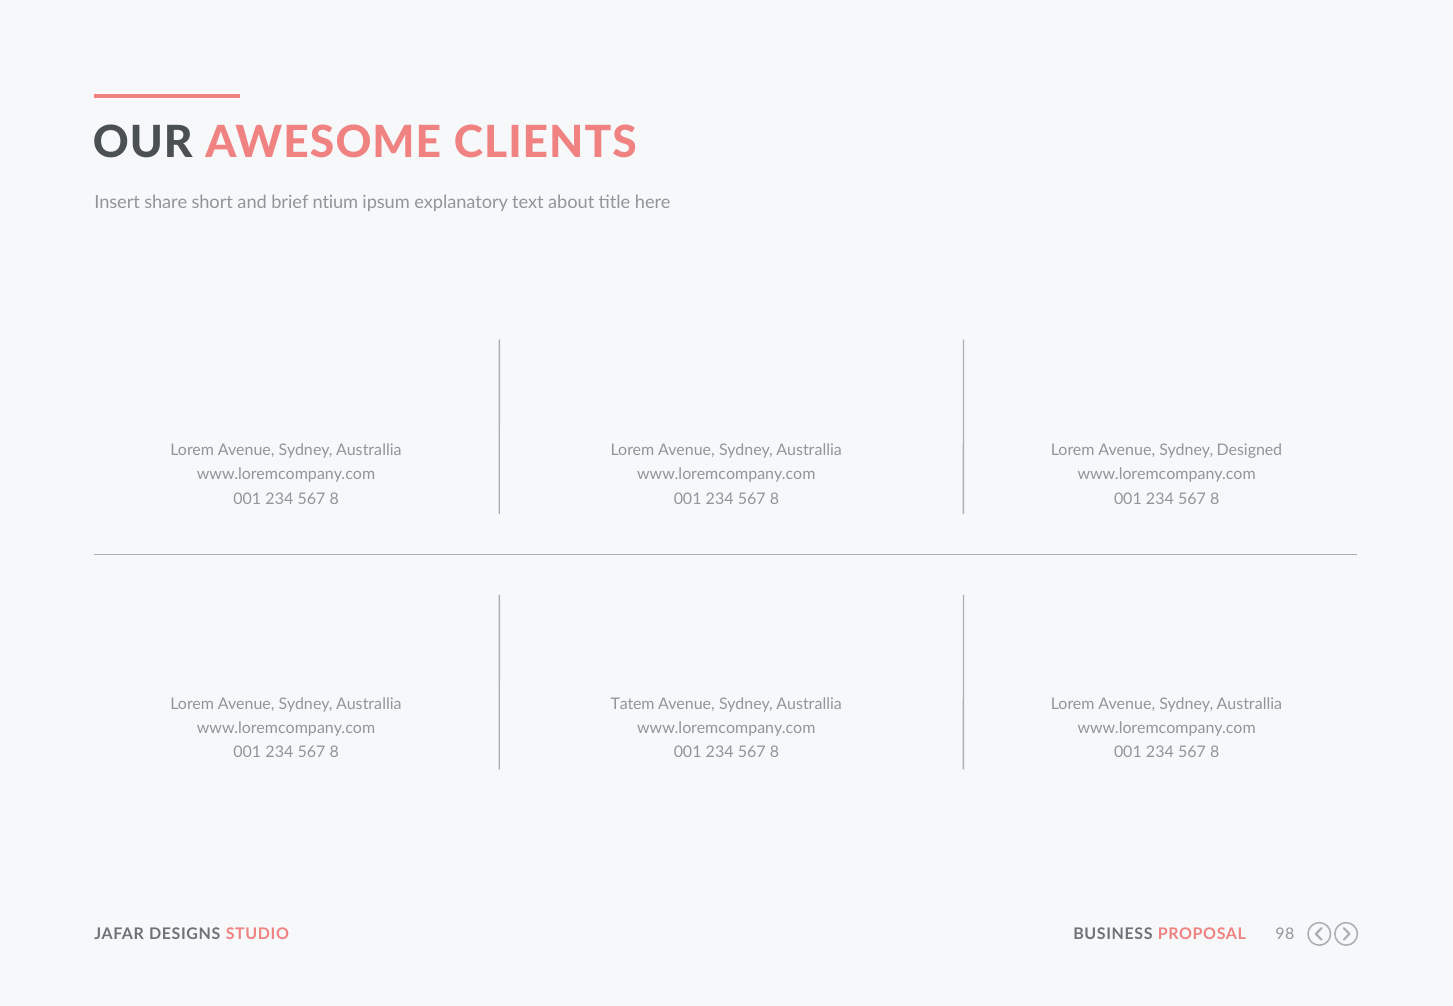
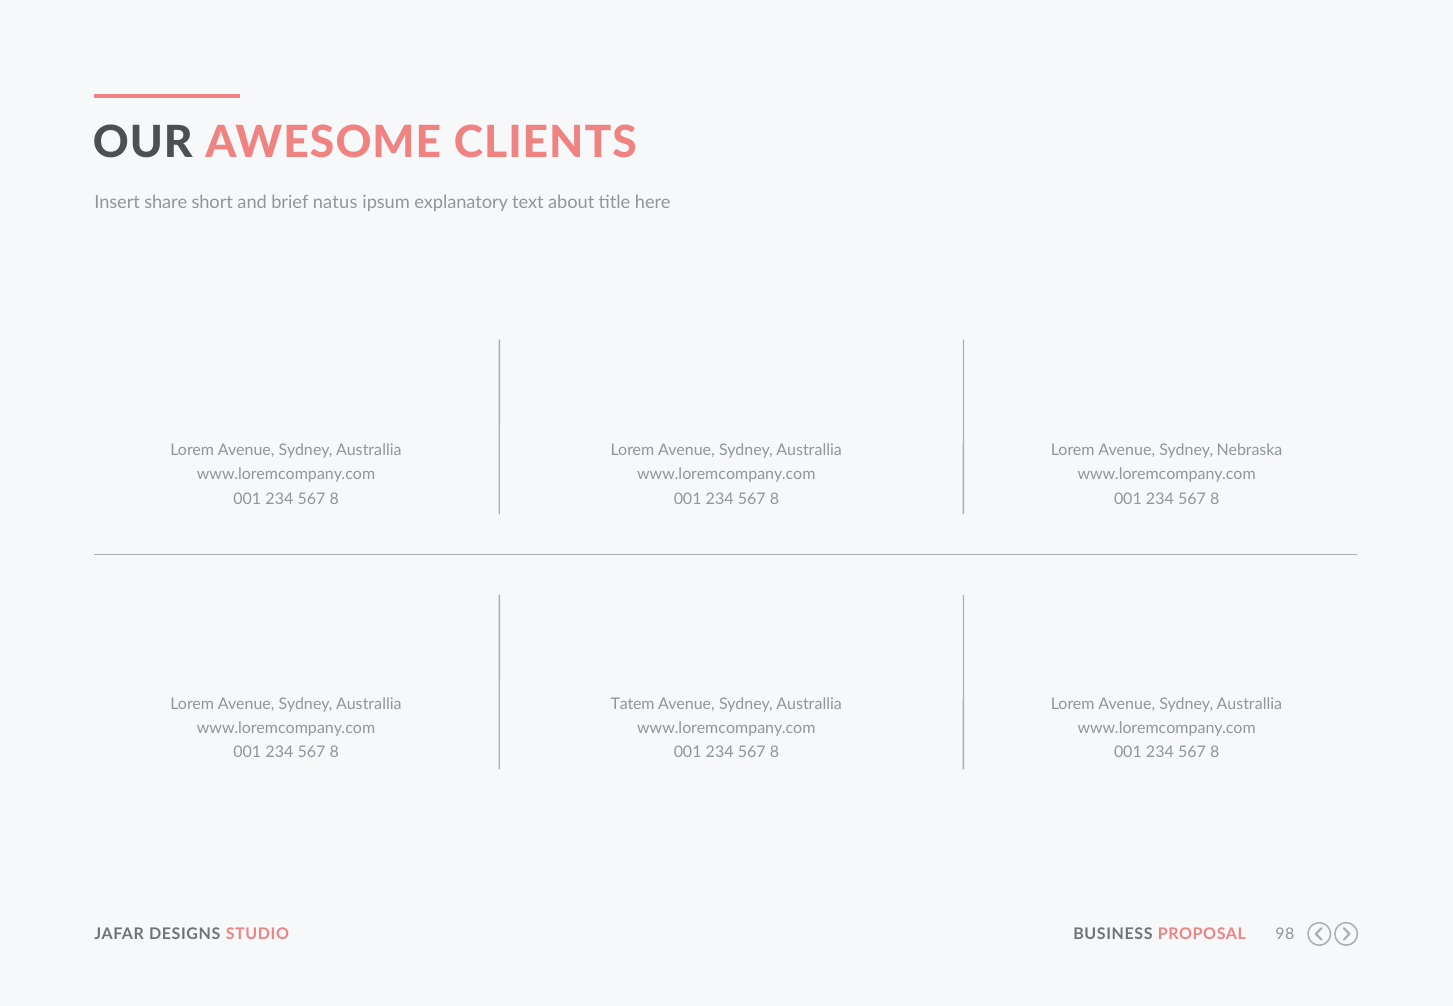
ntium: ntium -> natus (335, 202)
Designed: Designed -> Nebraska (1249, 450)
